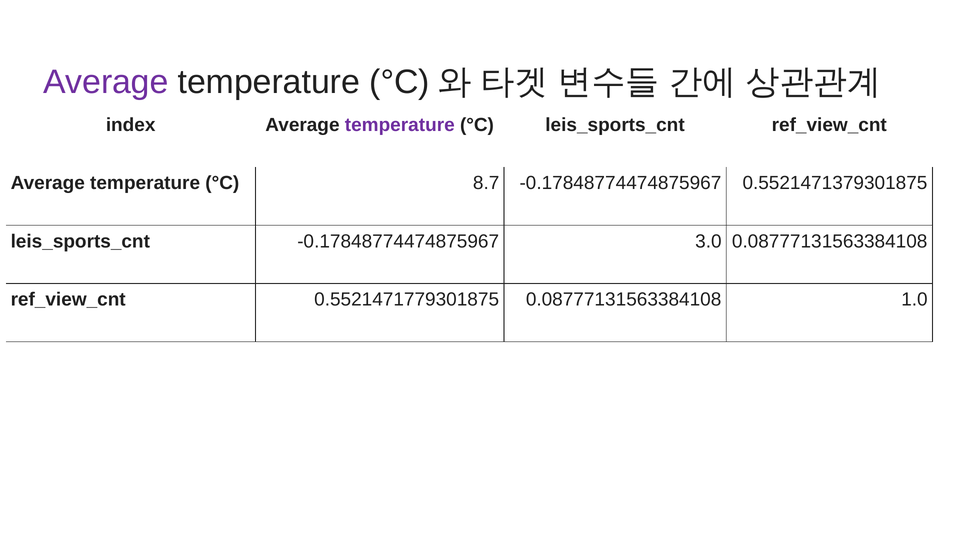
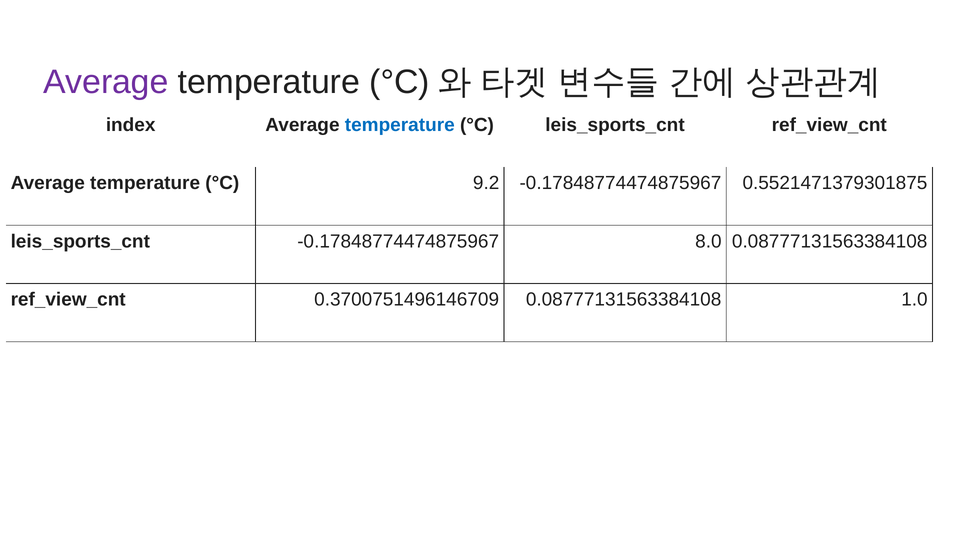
temperature colour: purple -> blue (400, 125)
8.7: 8.7 -> 9.2 (486, 183)
3.0: 3.0 -> 8.0 (708, 241)
0.5521471779301875: 0.5521471779301875 -> 0.3700751496146709 (407, 300)
